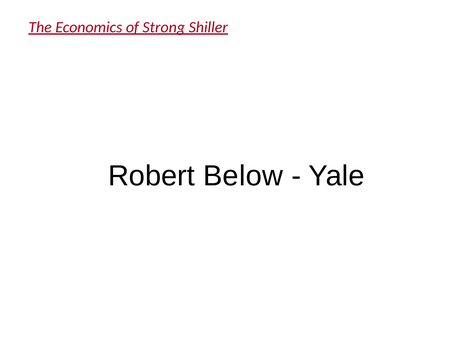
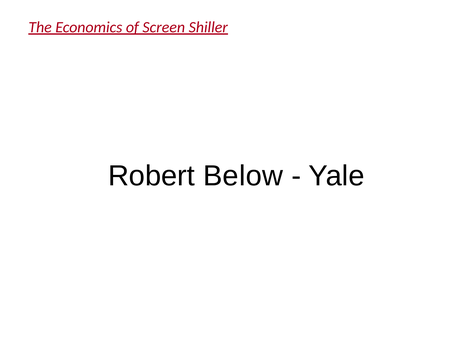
Strong: Strong -> Screen (164, 27)
